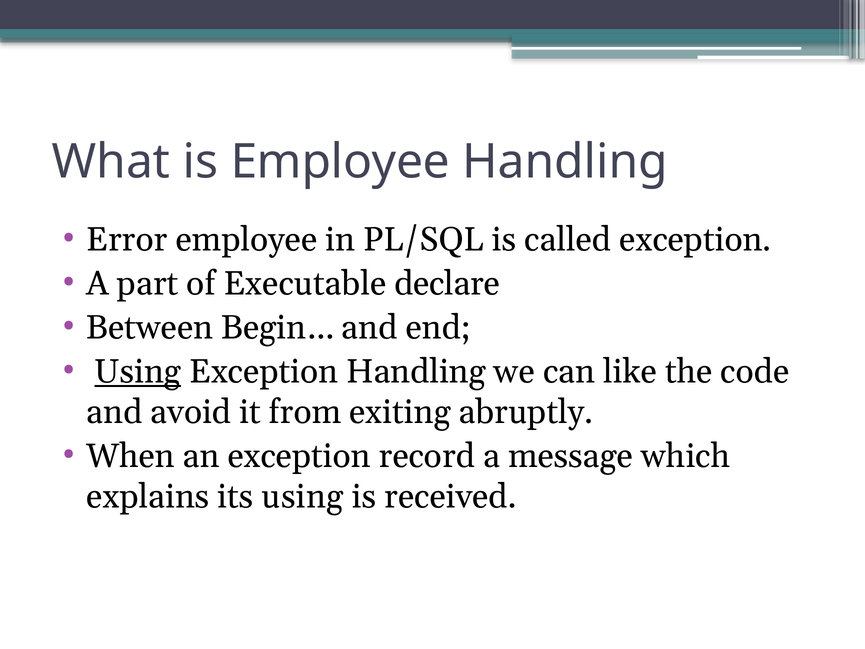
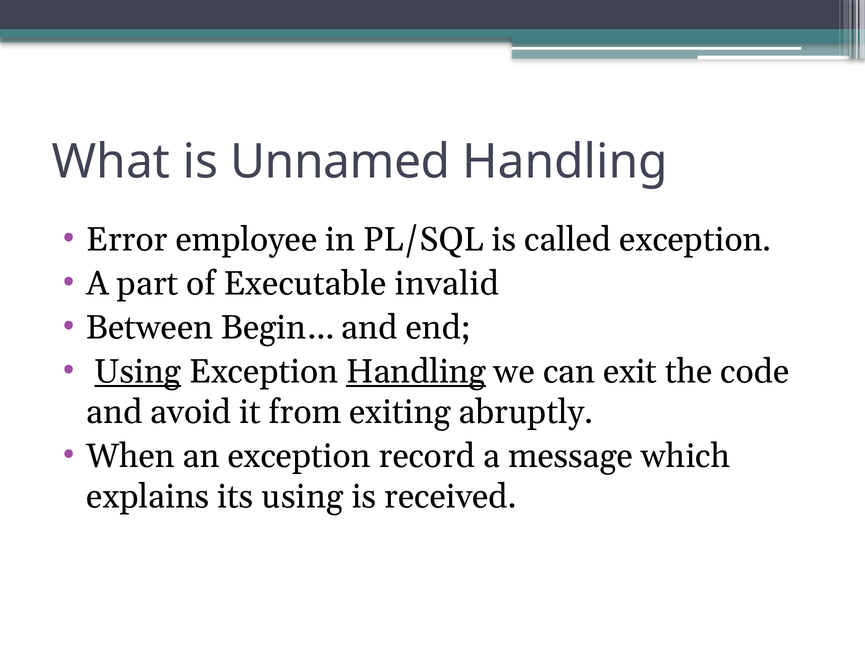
is Employee: Employee -> Unnamed (340, 162)
declare: declare -> invalid (447, 284)
Handling underline: none -> present (416, 372)
like: like -> exit (630, 372)
